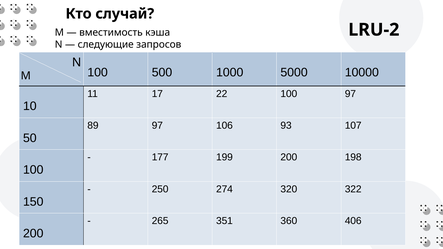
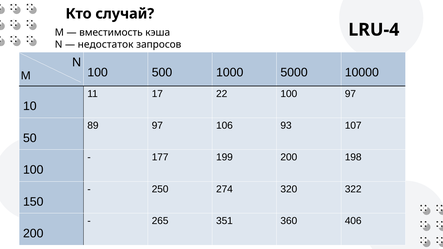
LRU-2: LRU-2 -> LRU-4 (374, 30)
следующие: следующие -> недостаток (106, 44)
